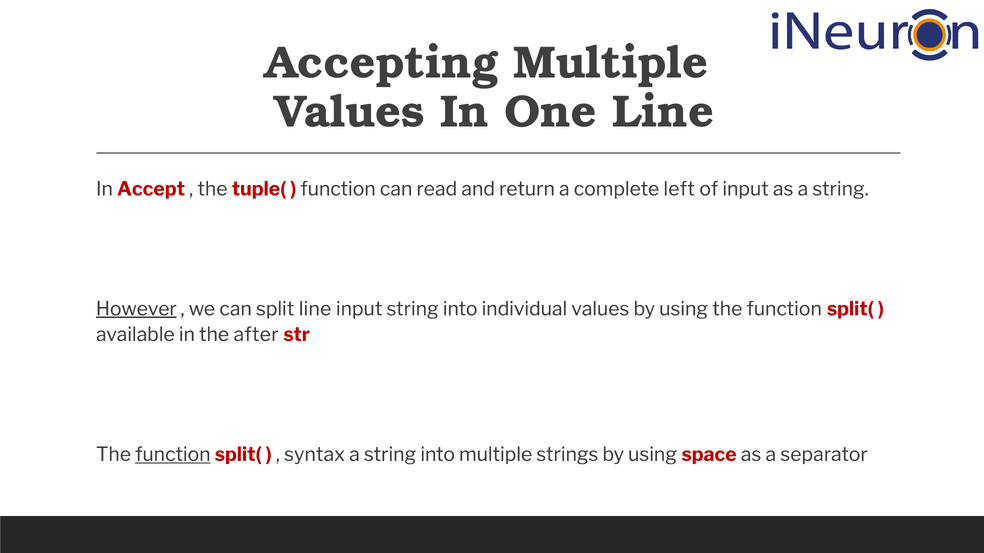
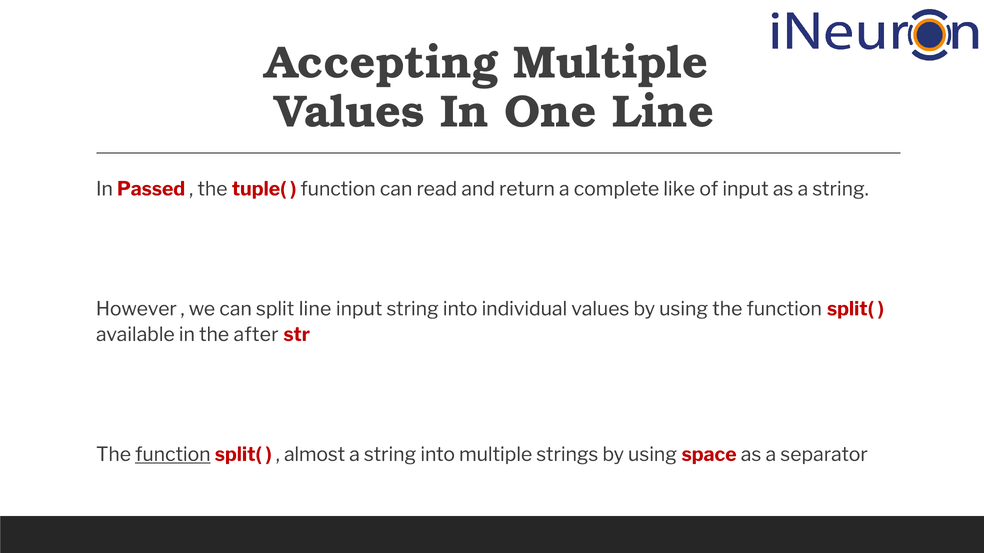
Accept: Accept -> Passed (151, 189)
left: left -> like (679, 189)
However underline: present -> none (136, 309)
syntax: syntax -> almost (315, 455)
